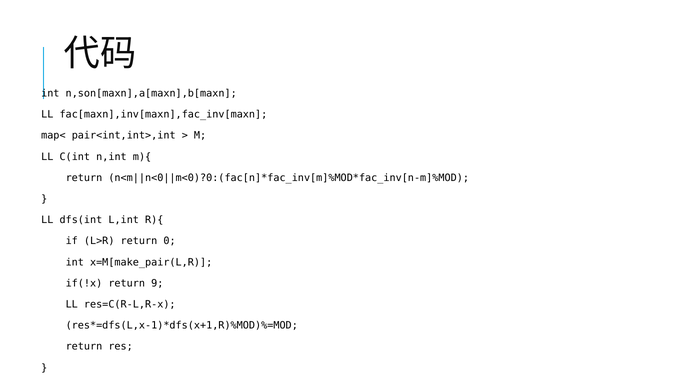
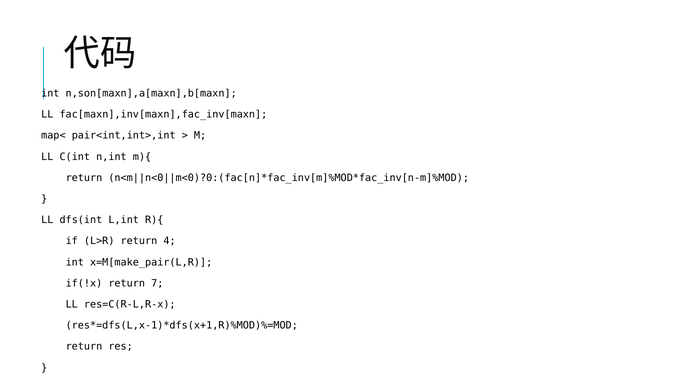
0: 0 -> 4 (170, 241)
9: 9 -> 7 (157, 283)
